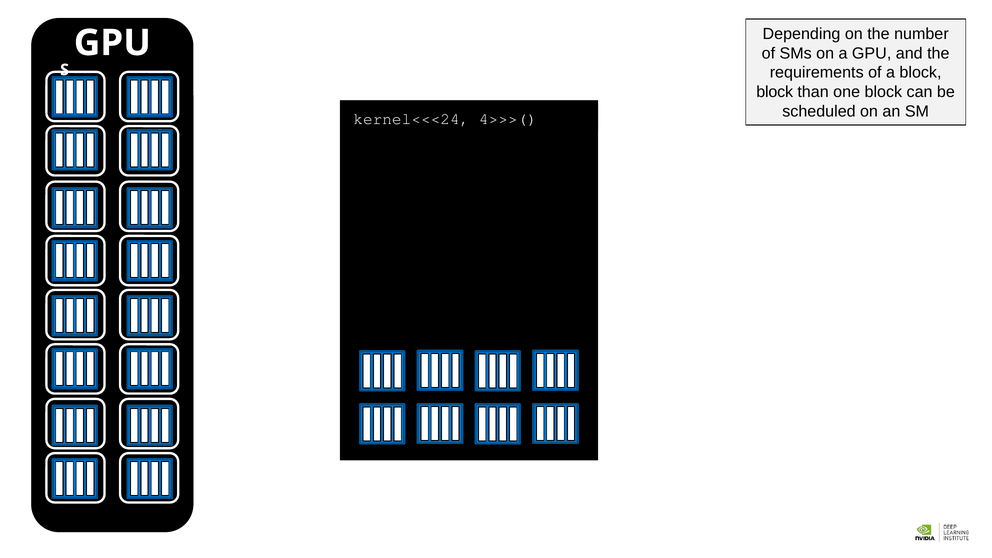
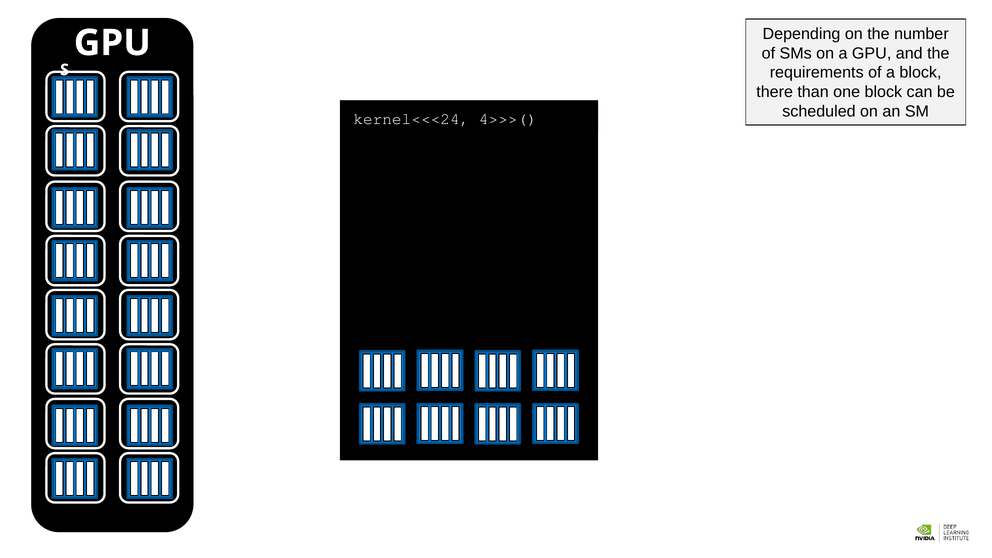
block: block -> there (775, 92)
